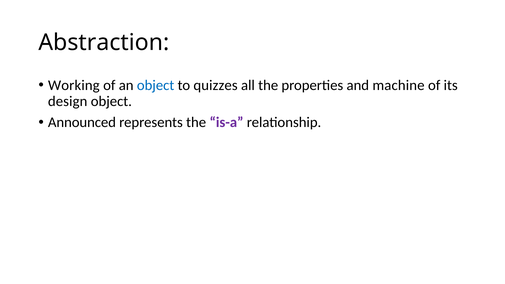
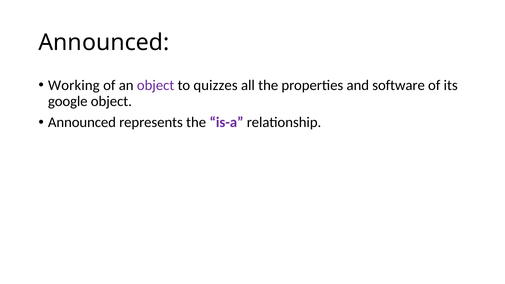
Abstraction: Abstraction -> Announced (104, 42)
object colour: blue -> purple (156, 85)
machine: machine -> software (399, 85)
design: design -> google (68, 101)
